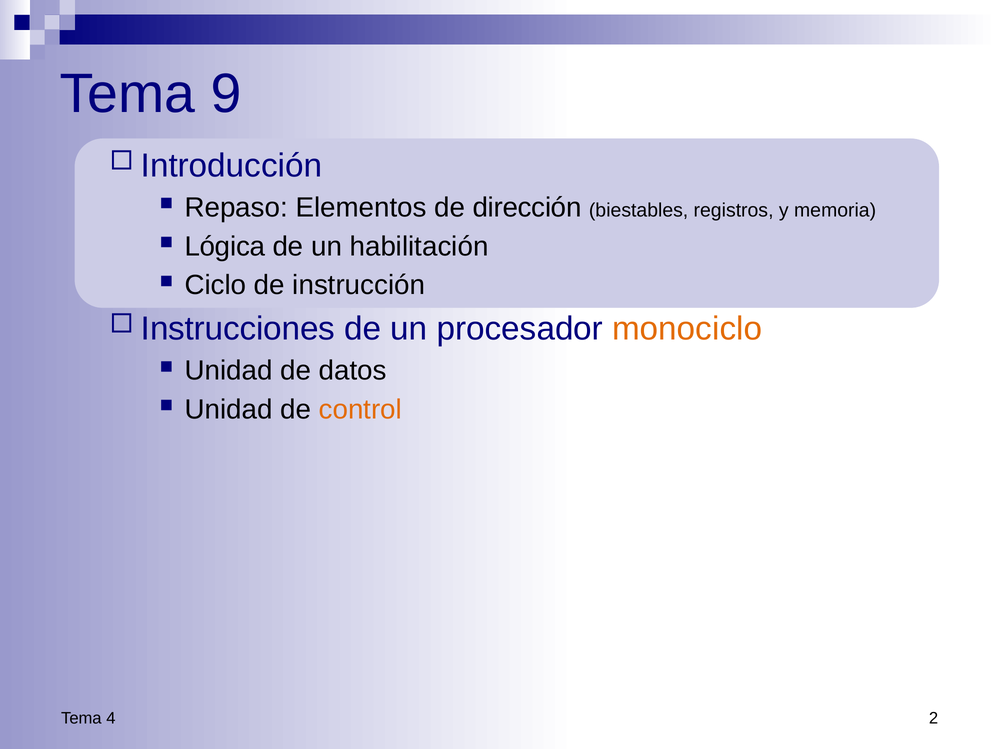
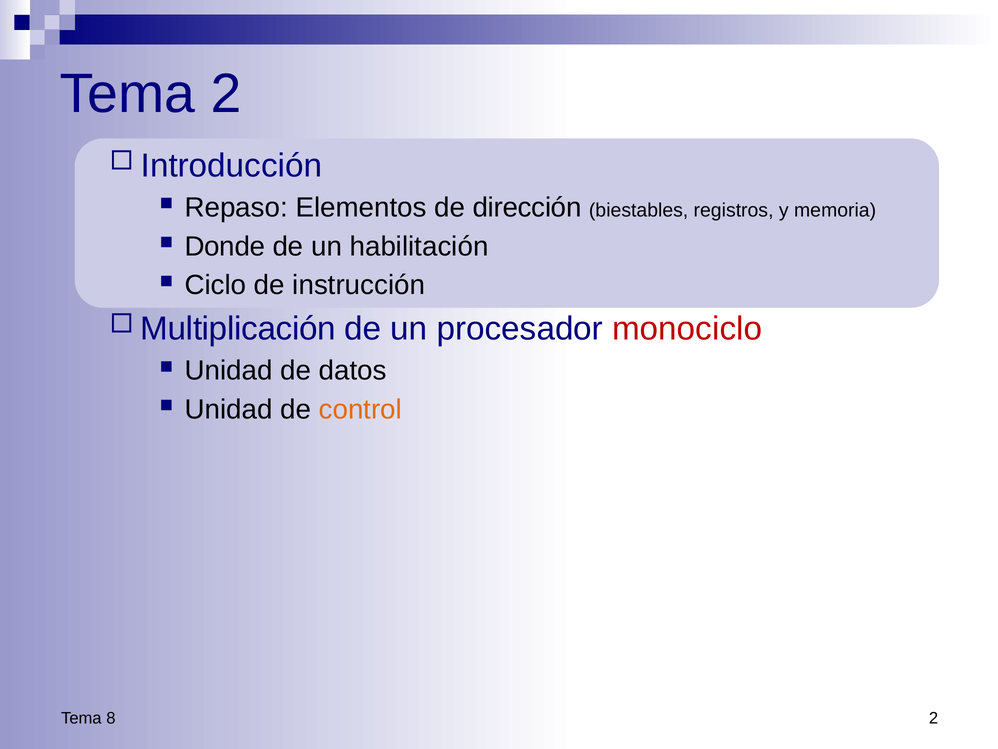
Tema 9: 9 -> 2 (226, 94)
Lógica: Lógica -> Donde (225, 246)
Instrucciones: Instrucciones -> Multiplicación (238, 329)
monociclo colour: orange -> red (687, 329)
4: 4 -> 8 (111, 718)
